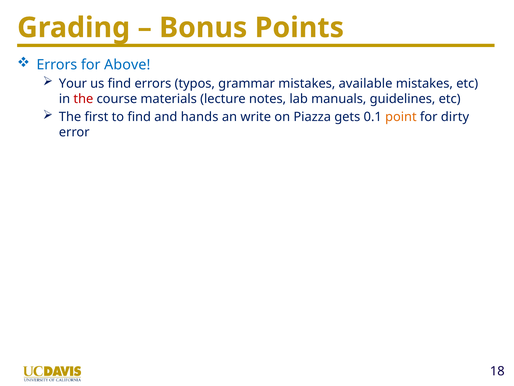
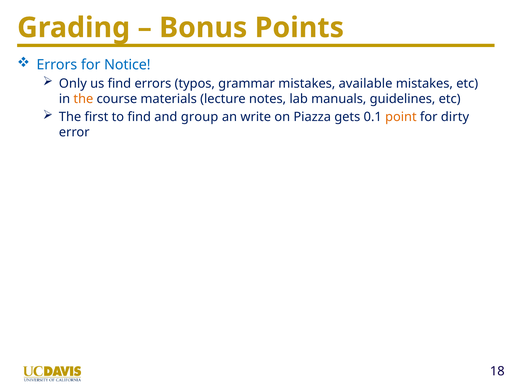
Above: Above -> Notice (127, 65)
Your: Your -> Only (73, 83)
the colour: red -> orange (83, 99)
hands: hands -> group (200, 117)
